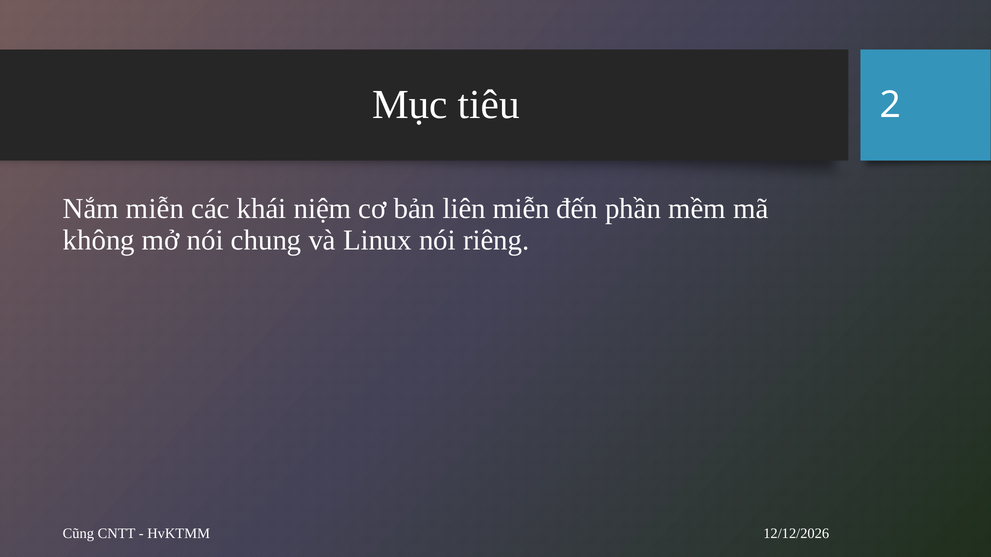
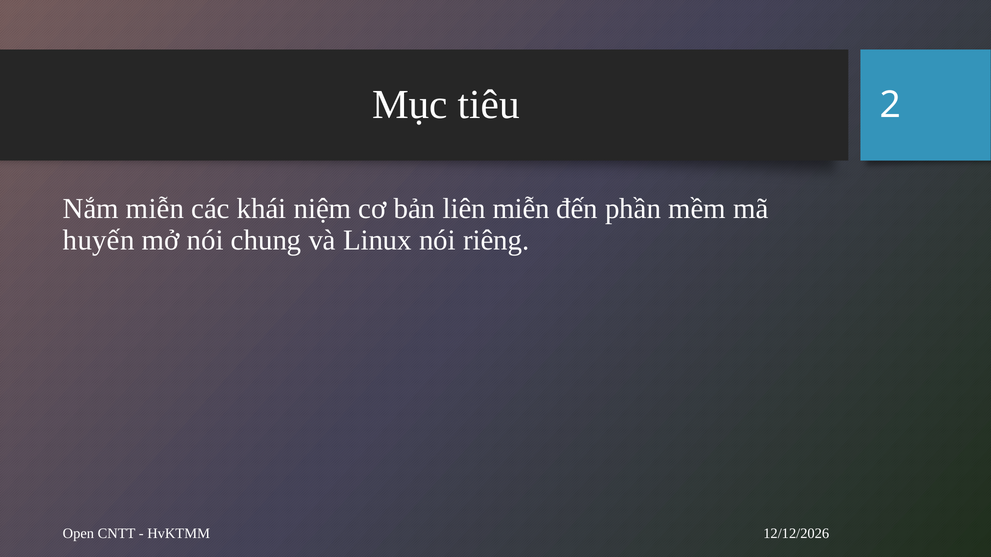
không: không -> huyến (99, 240)
Cũng: Cũng -> Open (78, 534)
